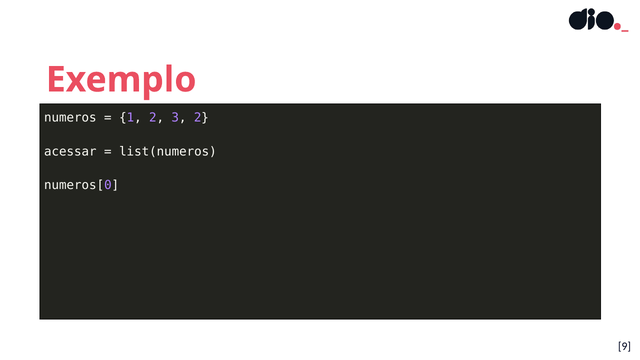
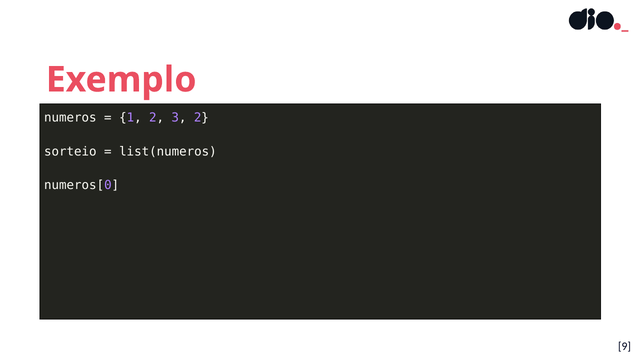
acessar: acessar -> sorteio (70, 151)
